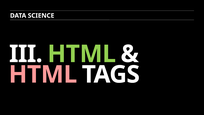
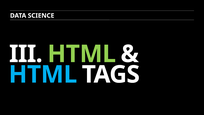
HTML colour: pink -> light blue (43, 74)
